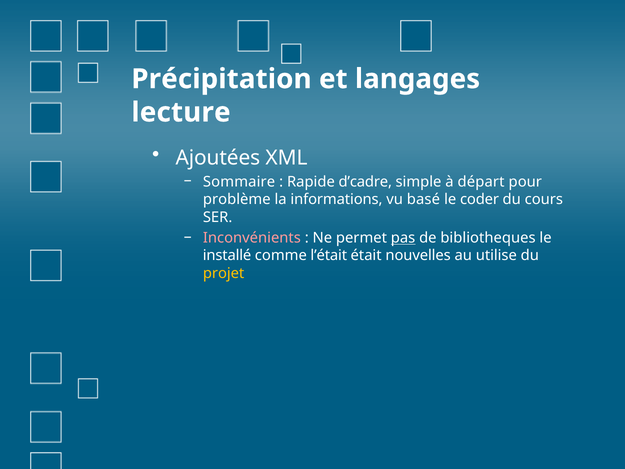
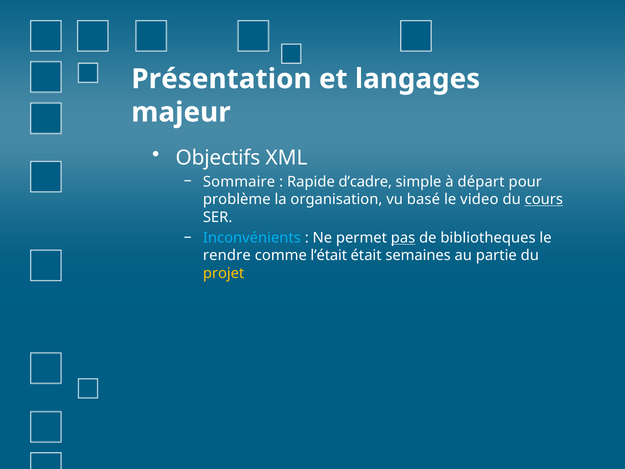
Précipitation: Précipitation -> Présentation (221, 79)
lecture: lecture -> majeur (181, 112)
Ajoutées: Ajoutées -> Objectifs (218, 158)
informations: informations -> organisation (336, 199)
coder: coder -> video (479, 199)
cours underline: none -> present (544, 199)
Inconvénients colour: pink -> light blue (252, 238)
installé: installé -> rendre (227, 255)
nouvelles: nouvelles -> semaines (418, 255)
utilise: utilise -> partie (496, 255)
